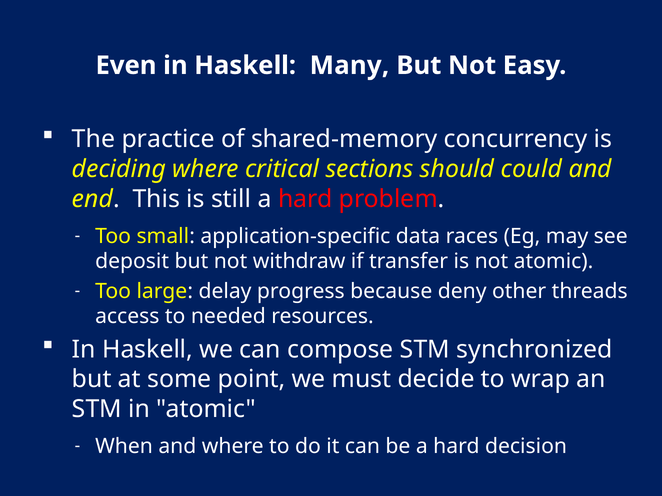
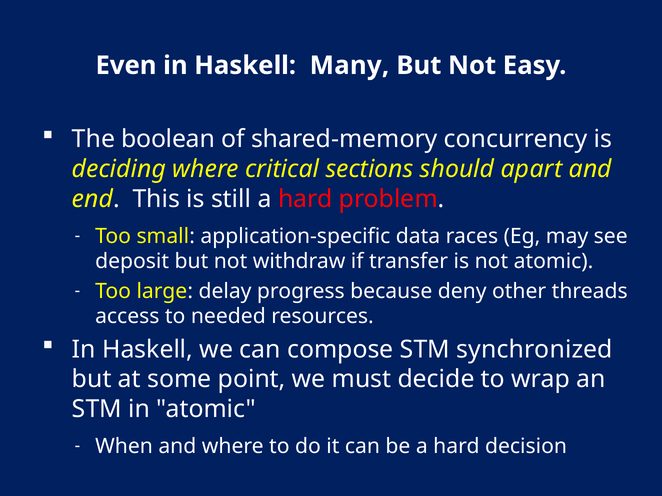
practice: practice -> boolean (168, 139)
could: could -> apart (531, 169)
